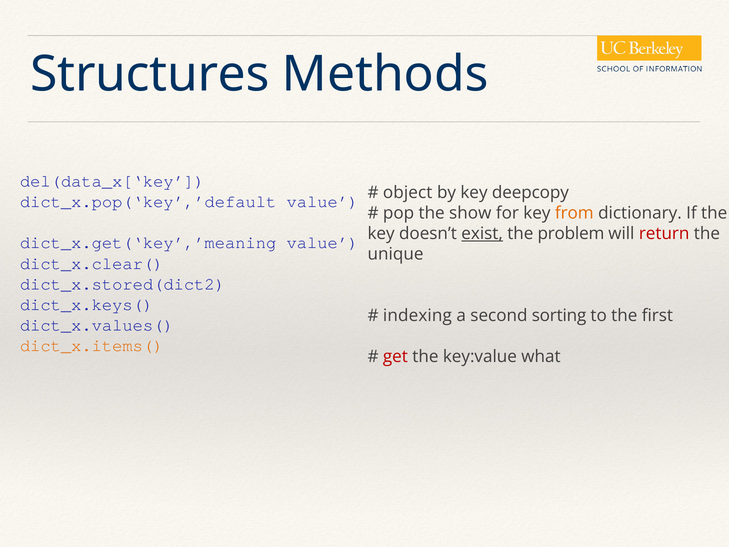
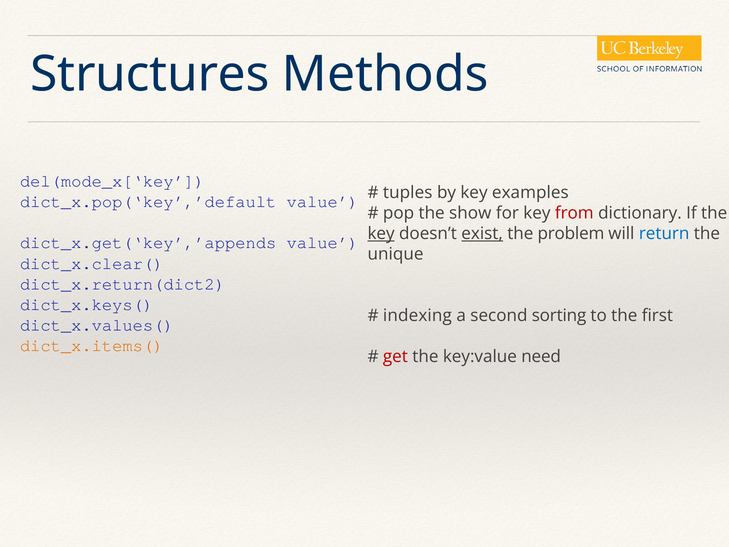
del(data_x[‘key: del(data_x[‘key -> del(mode_x[‘key (112, 181)
object: object -> tuples (408, 193)
deepcopy: deepcopy -> examples (530, 193)
from colour: orange -> red (574, 213)
key underline: none -> present (381, 234)
return colour: red -> blue (664, 234)
dict_x.get(‘key’,’meaning: dict_x.get(‘key’,’meaning -> dict_x.get(‘key’,’appends (148, 243)
dict_x.stored(dict2: dict_x.stored(dict2 -> dict_x.return(dict2 (122, 284)
what: what -> need (541, 357)
